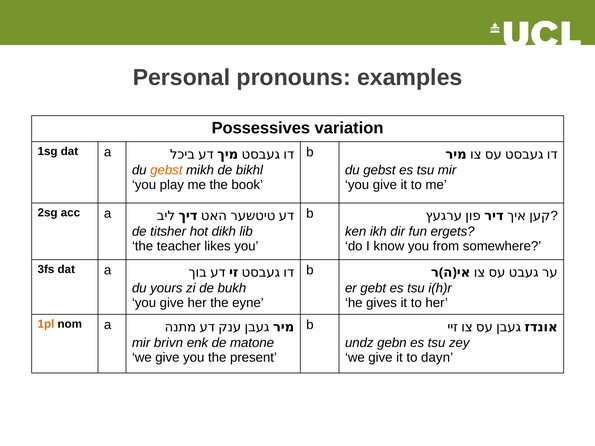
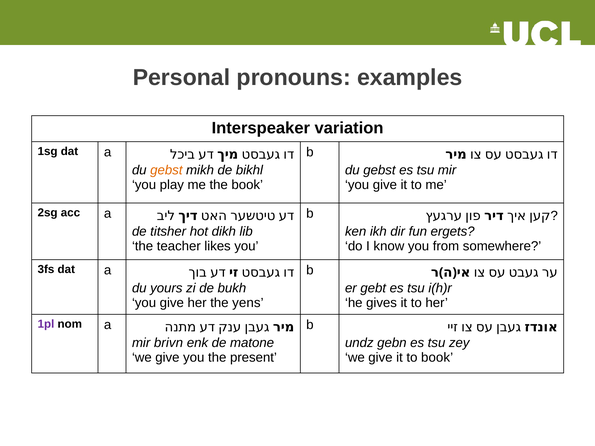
Possessives: Possessives -> Interspeaker (261, 128)
eyne: eyne -> yens (248, 303)
1pl colour: orange -> purple (46, 324)
to dayn: dayn -> book (437, 358)
